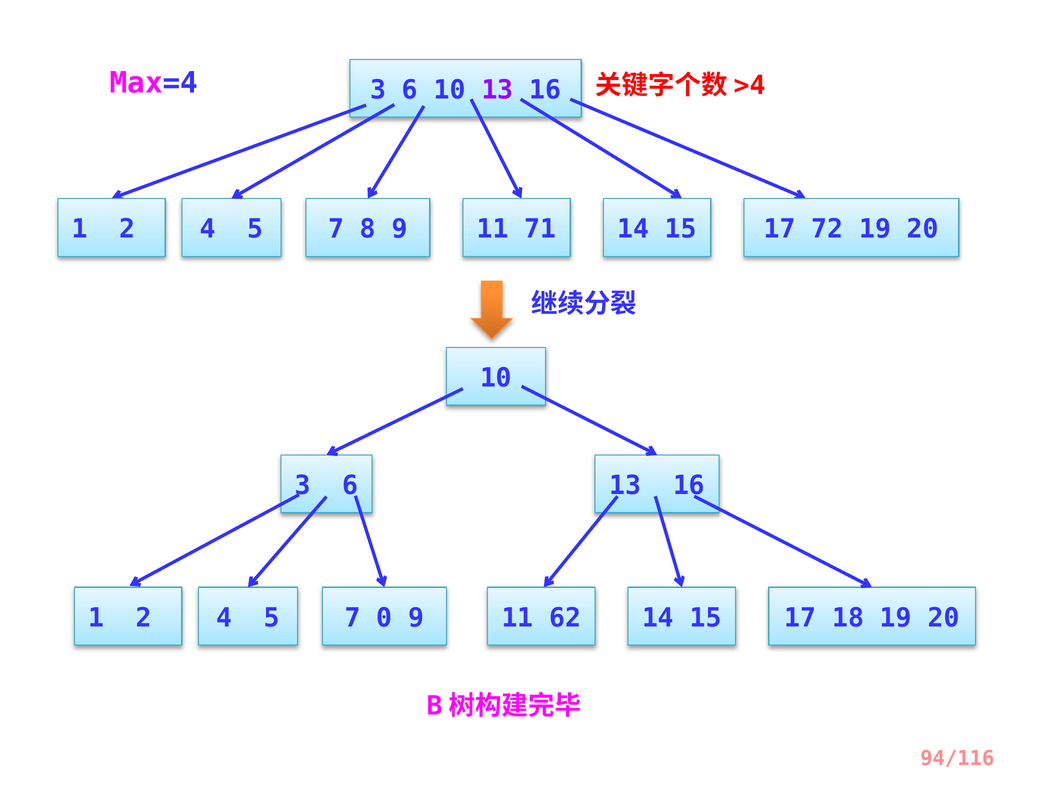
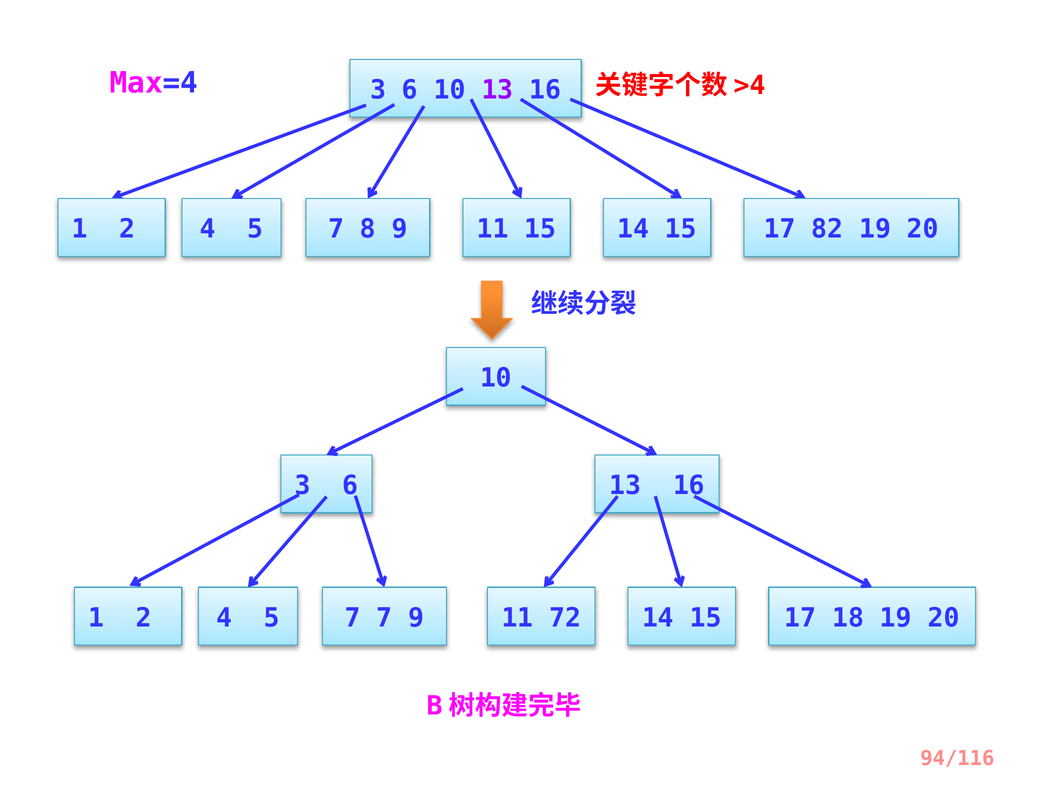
11 71: 71 -> 15 (540, 229)
72: 72 -> 82 (827, 229)
7 0: 0 -> 7 (384, 618)
62: 62 -> 72 (565, 618)
